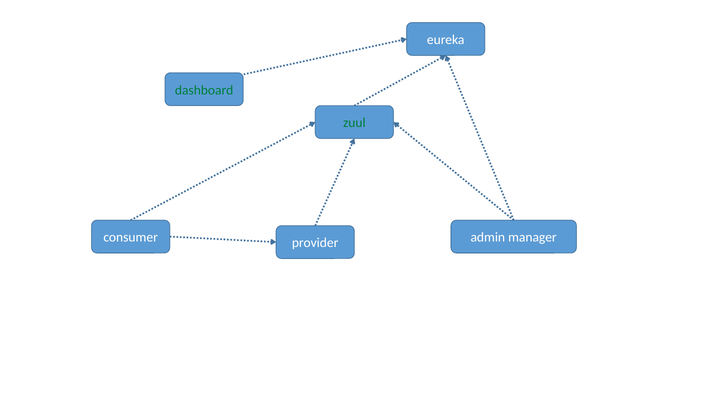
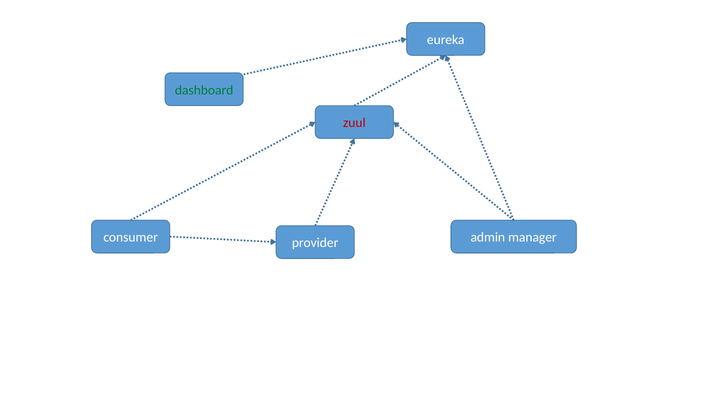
zuul colour: green -> red (354, 123)
